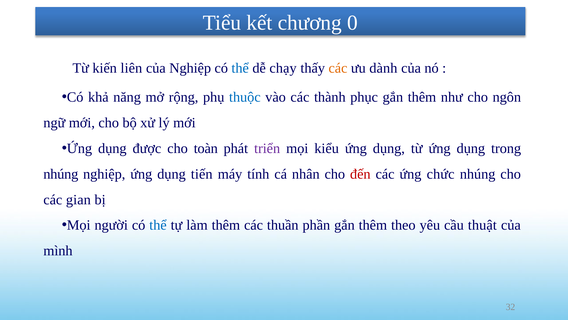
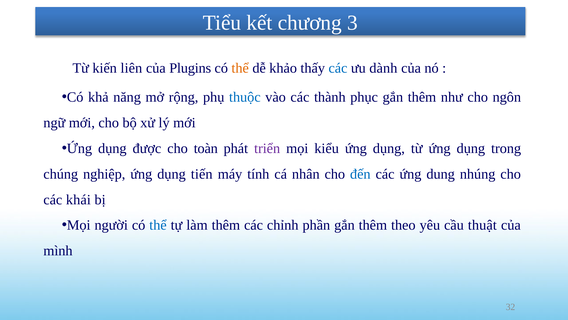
0: 0 -> 3 (353, 23)
của Nghiệp: Nghiệp -> Plugins (190, 68)
thể colour: blue -> orange (240, 68)
chạy: chạy -> khảo (283, 68)
các colour: orange -> blue (338, 68)
nhúng: nhúng -> chúng (61, 174)
đến colour: red -> blue (360, 174)
chức: chức -> dung (441, 174)
gian: gian -> khái (78, 199)
thuần: thuần -> chỉnh (283, 225)
